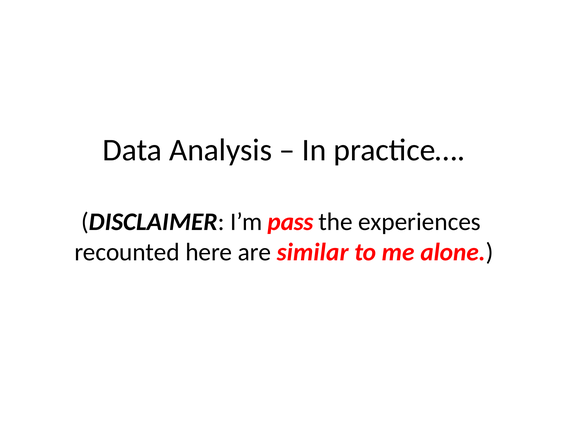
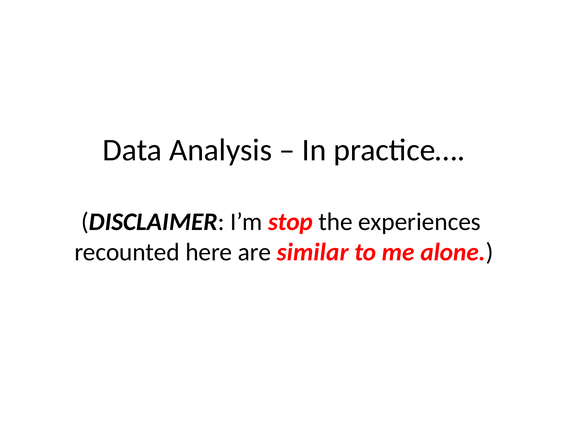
pass: pass -> stop (290, 222)
